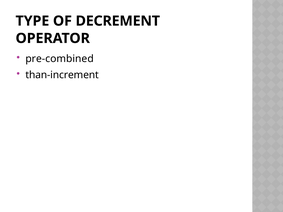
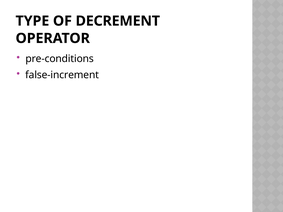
pre-combined: pre-combined -> pre-conditions (60, 59)
than-increment: than-increment -> false-increment (62, 75)
